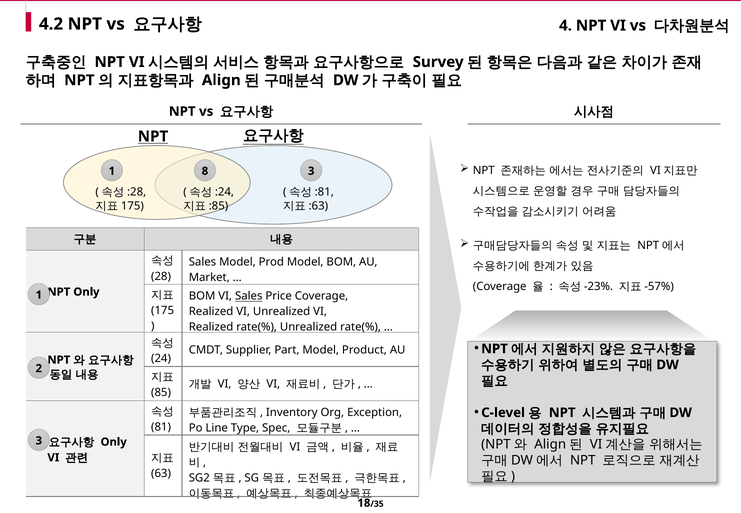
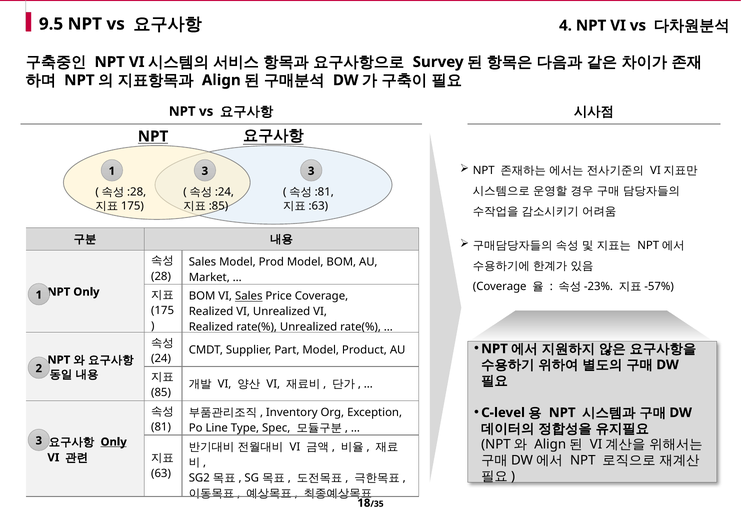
4.2: 4.2 -> 9.5 (51, 24)
1 8: 8 -> 3 (205, 171)
Only underline: none -> present (114, 442)
